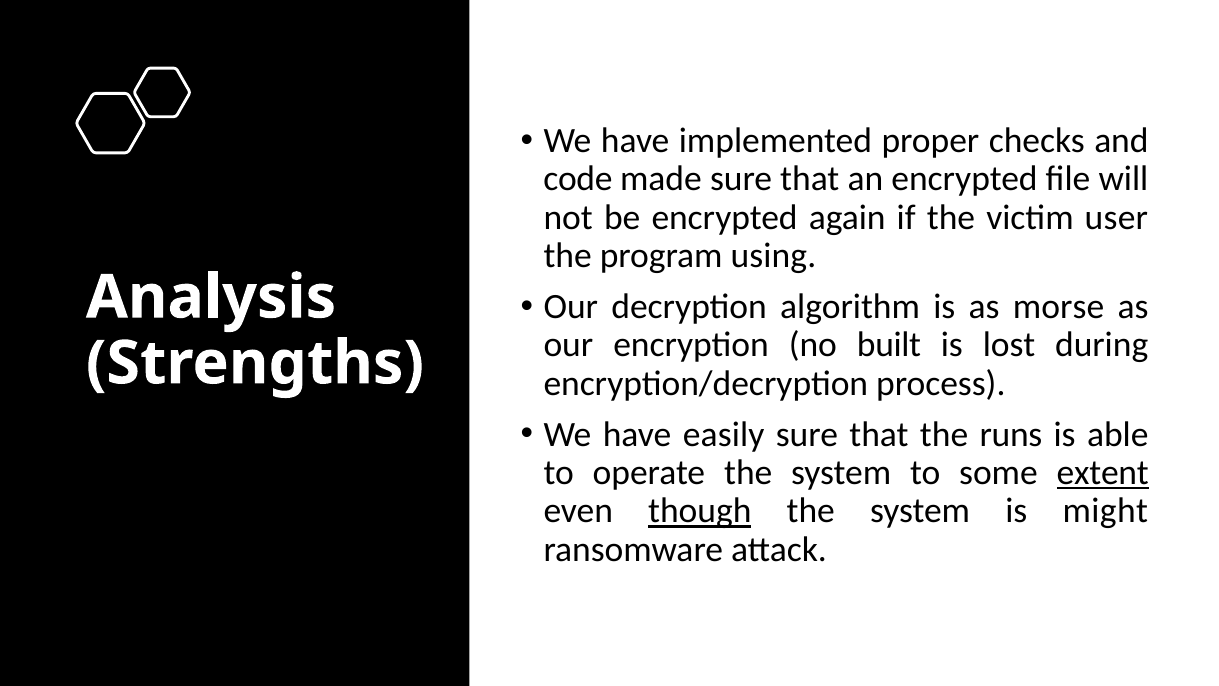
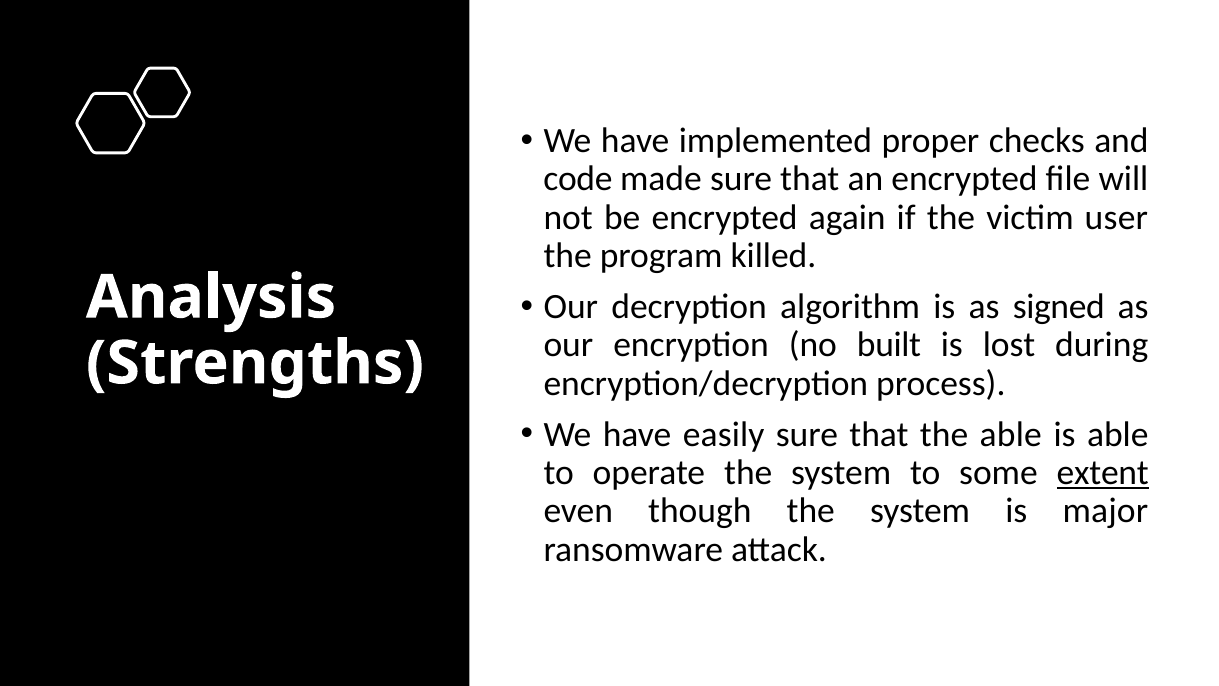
using: using -> killed (773, 256)
morse: morse -> signed (1059, 307)
the runs: runs -> able (1011, 434)
though underline: present -> none (700, 511)
might: might -> major (1105, 511)
